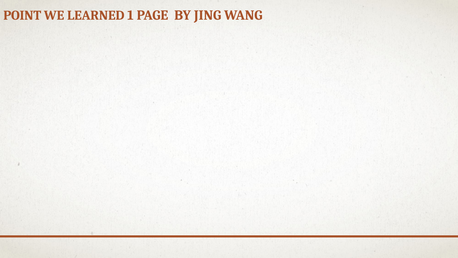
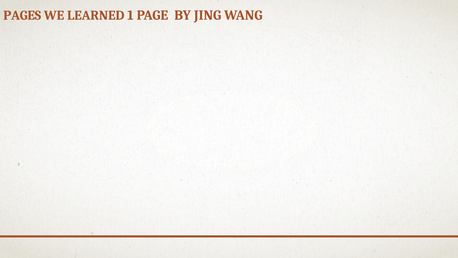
POINT: POINT -> PAGES (22, 15)
